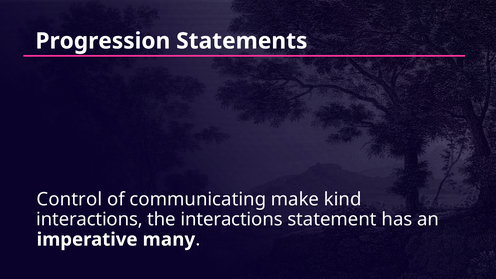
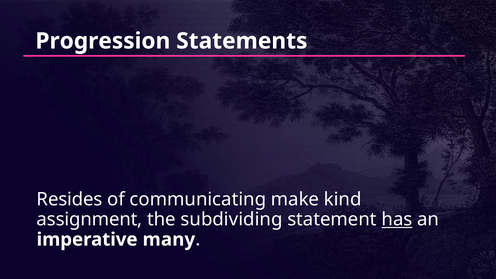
Control: Control -> Resides (70, 199)
interactions: interactions -> assignment (89, 219)
the interactions: interactions -> subdividing (232, 219)
has underline: none -> present (397, 219)
